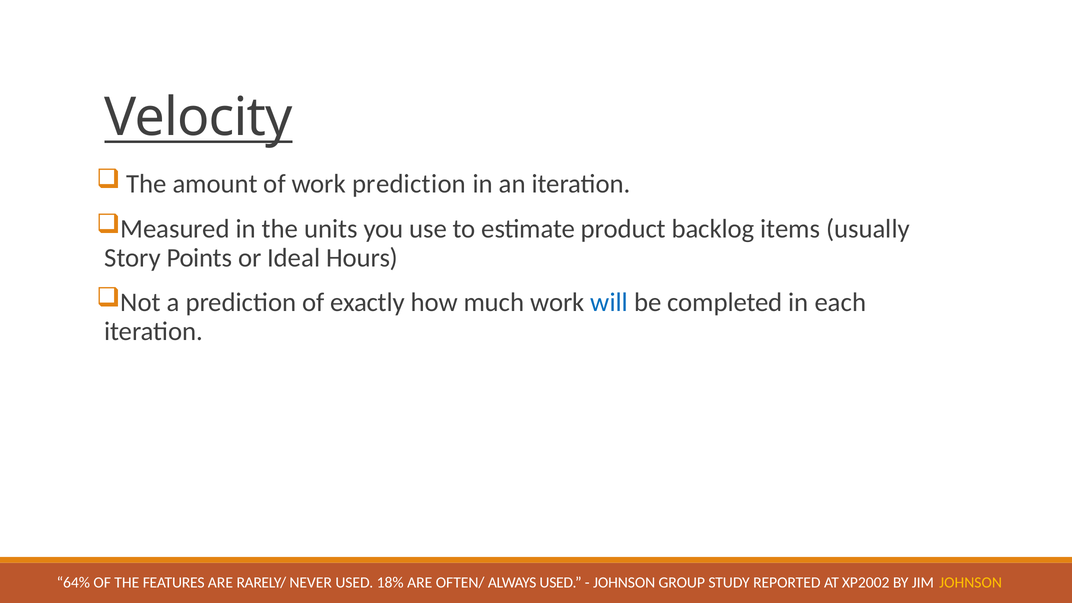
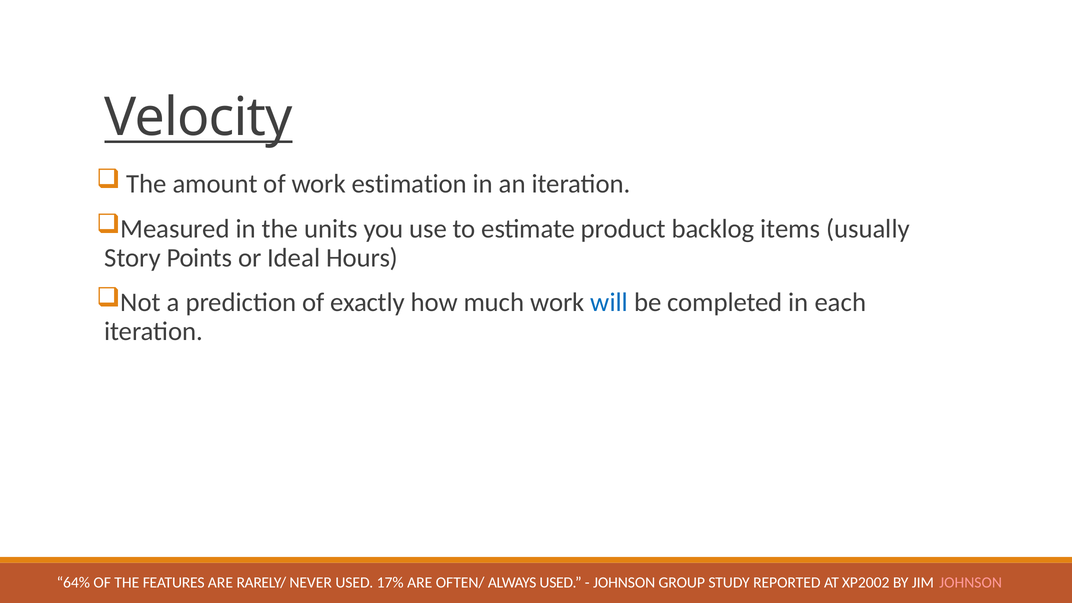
work prediction: prediction -> estimation (409, 184)
18%: 18% -> 17% (390, 582)
JOHNSON colour: yellow -> pink (971, 582)
